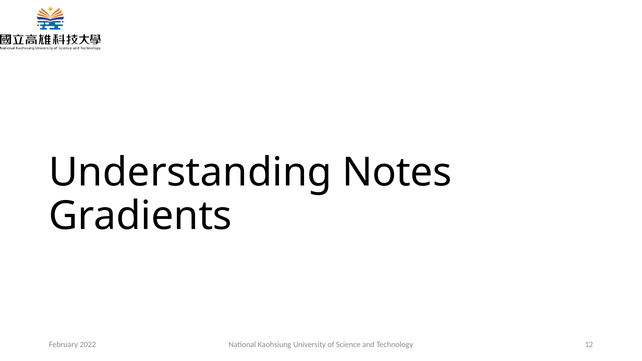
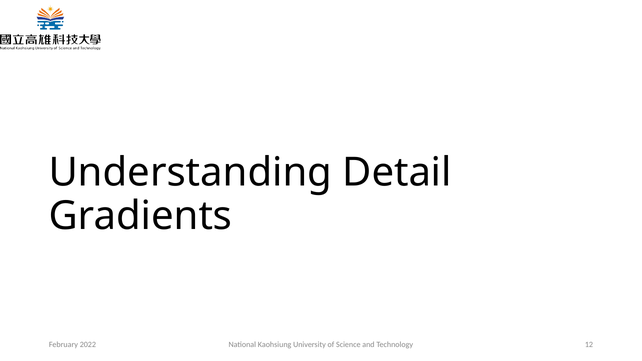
Notes: Notes -> Detail (397, 173)
